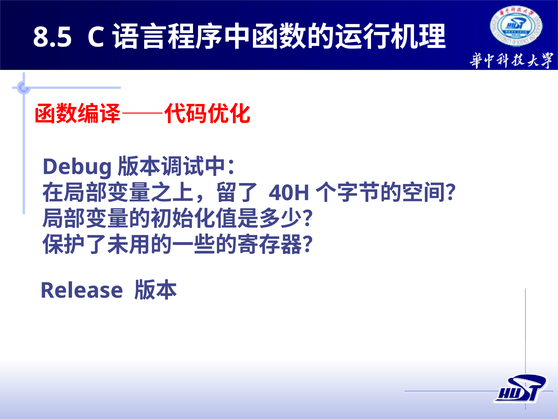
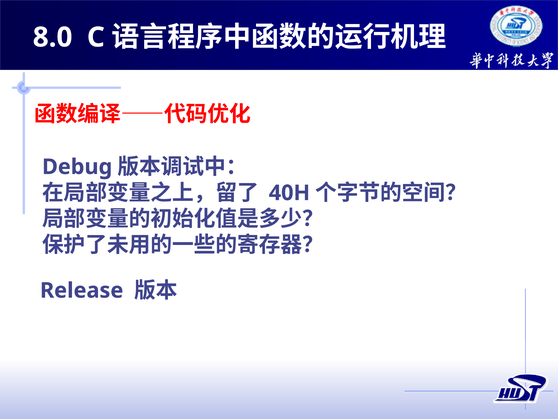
8.5: 8.5 -> 8.0 (53, 37)
